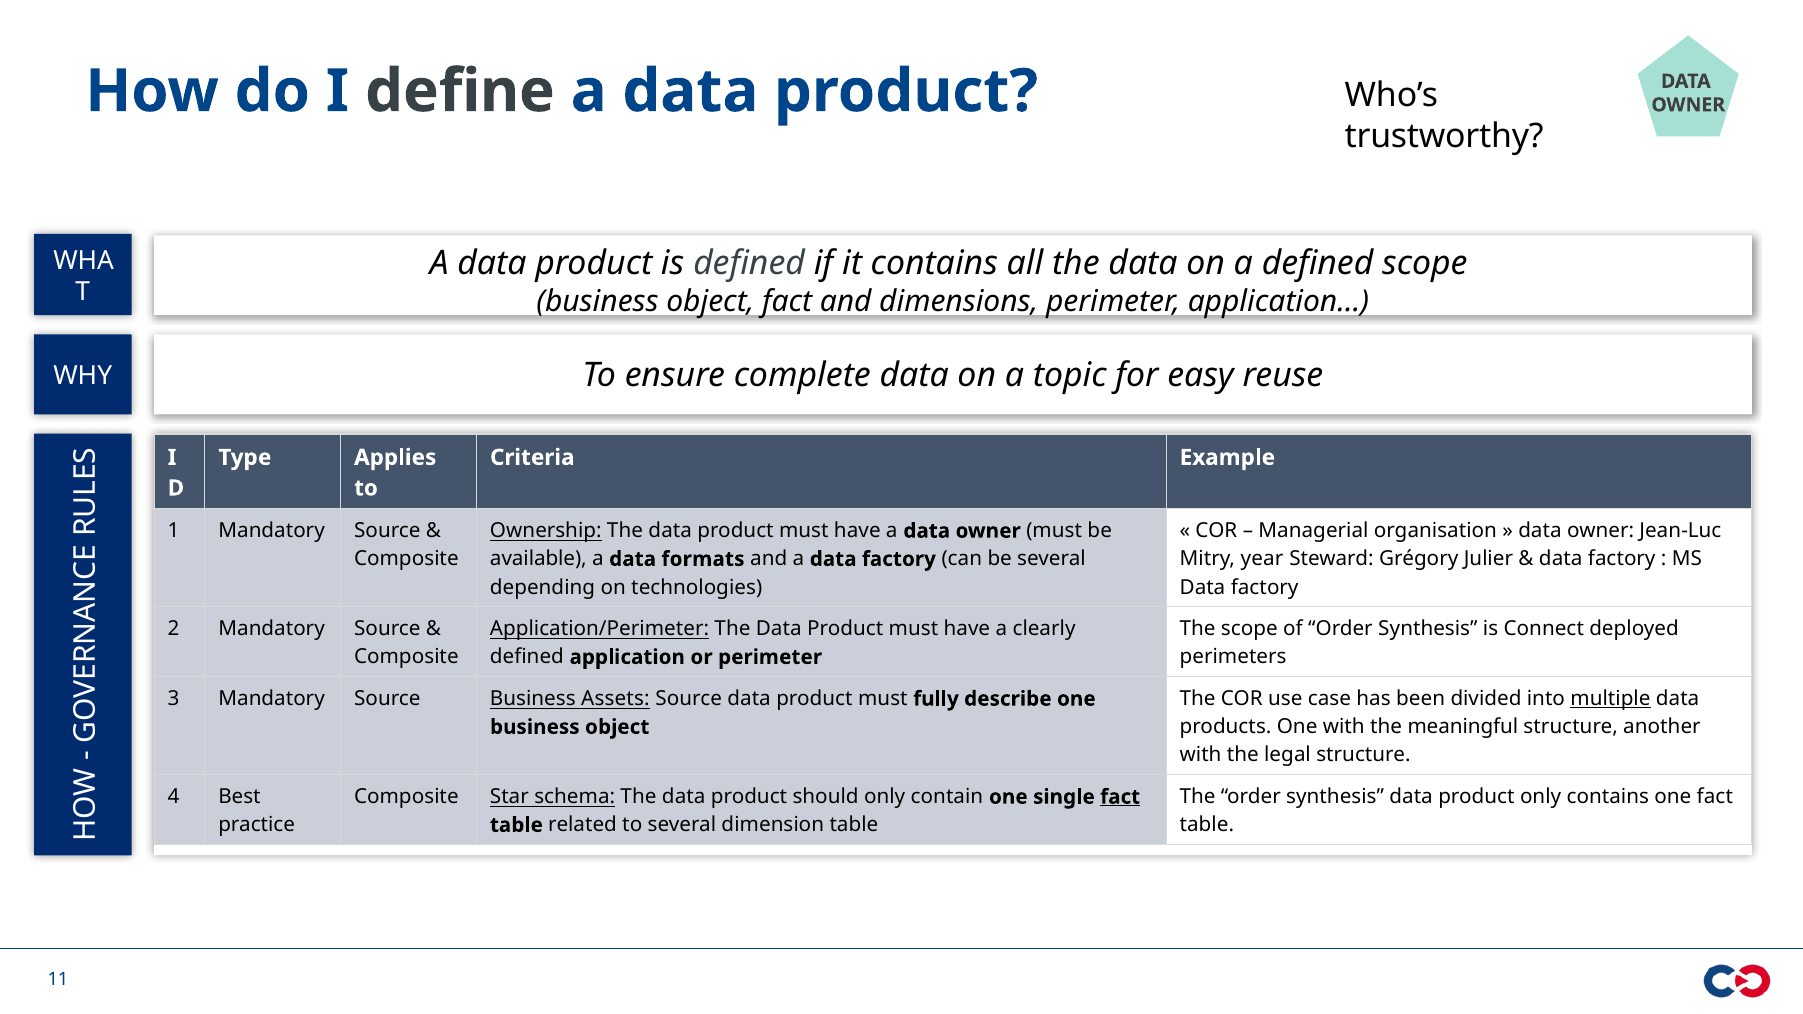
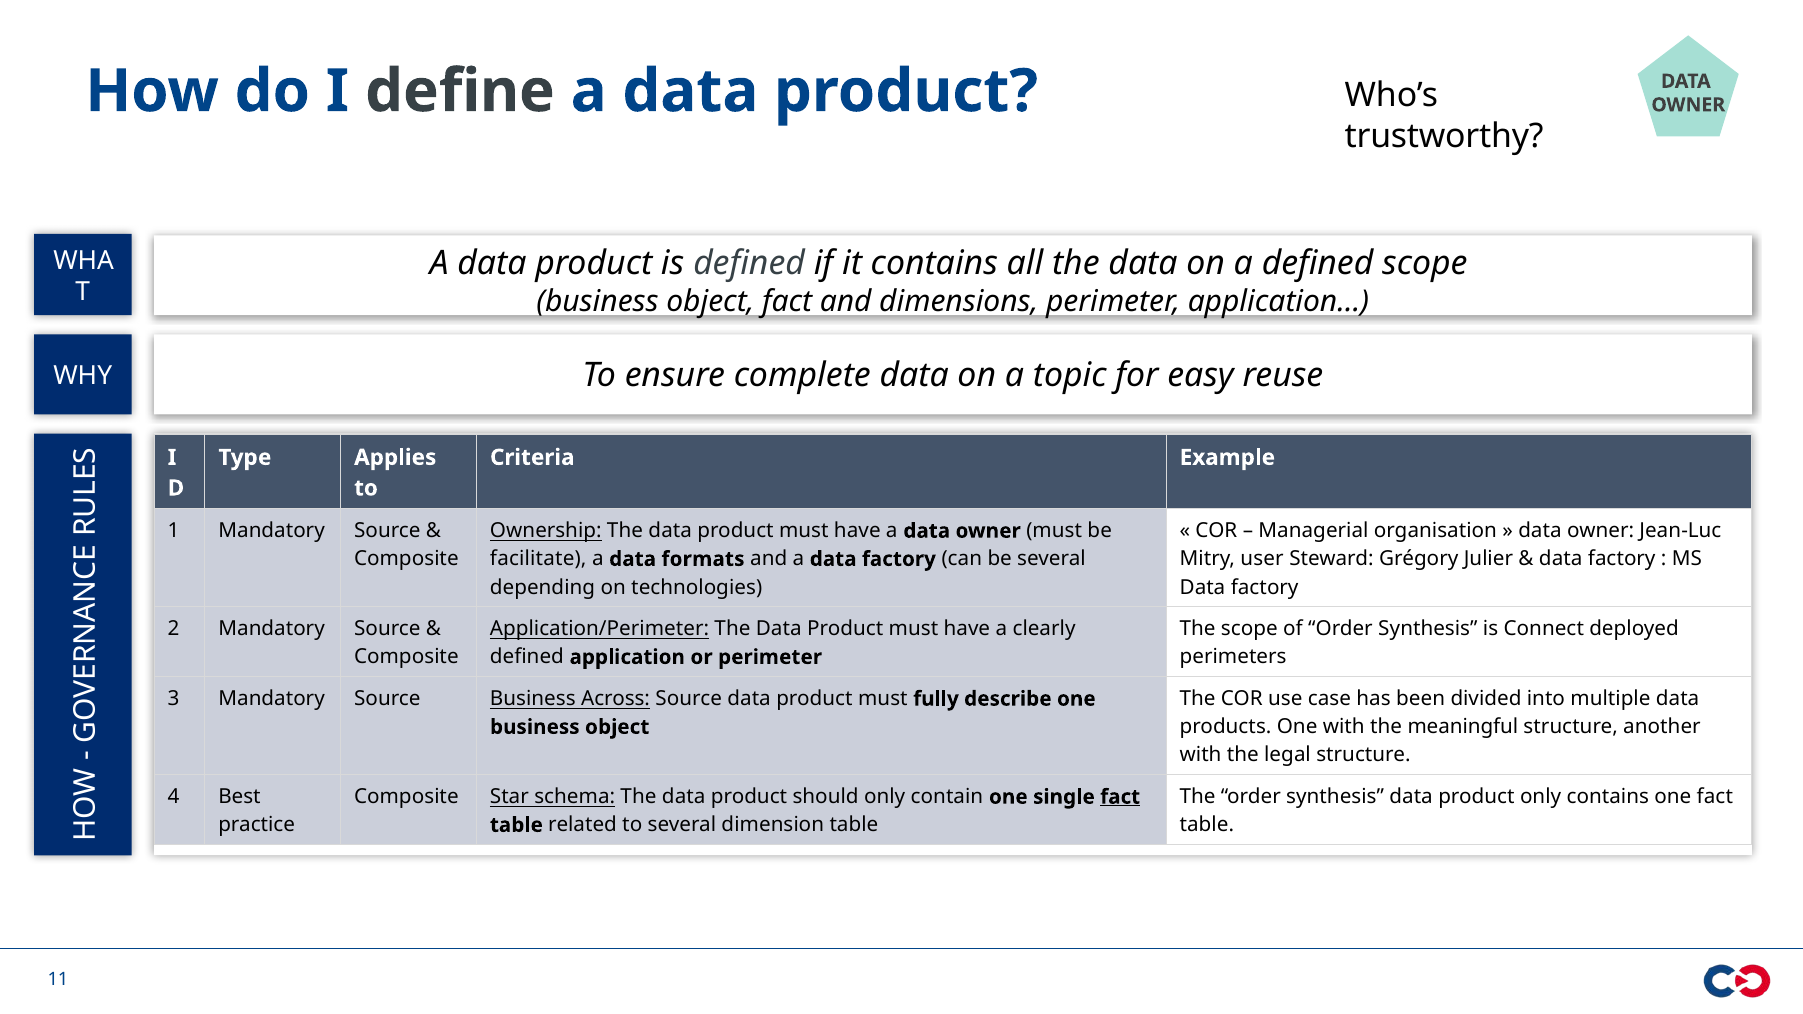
available: available -> facilitate (538, 559)
year: year -> user (1262, 559)
Assets: Assets -> Across (616, 699)
multiple underline: present -> none (1610, 699)
